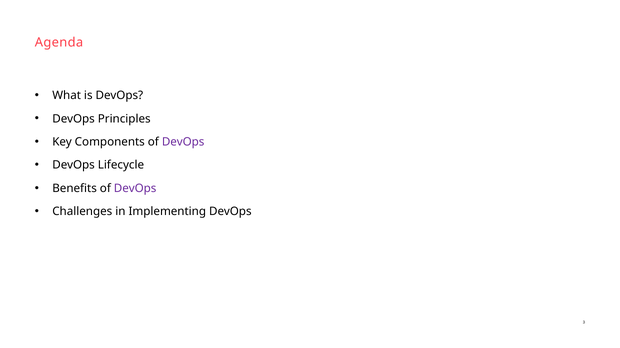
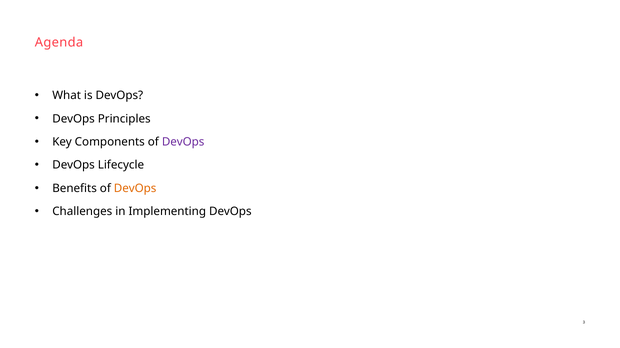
DevOps colour: purple -> orange (135, 189)
